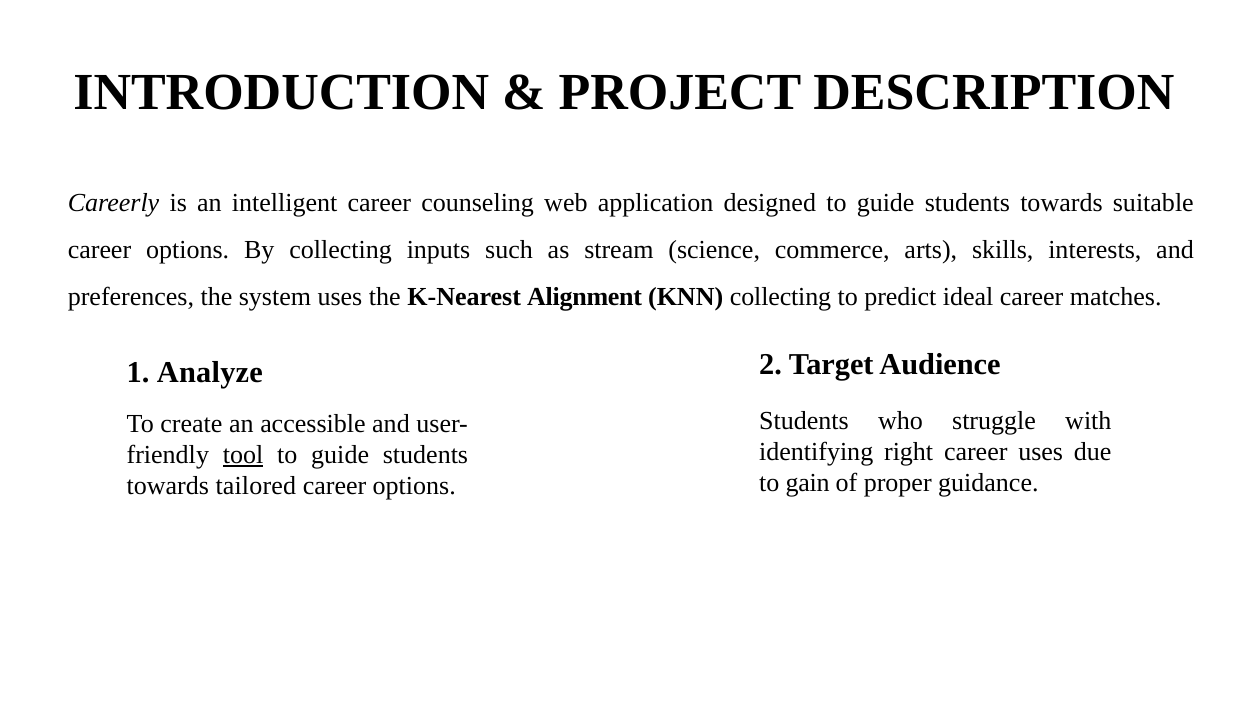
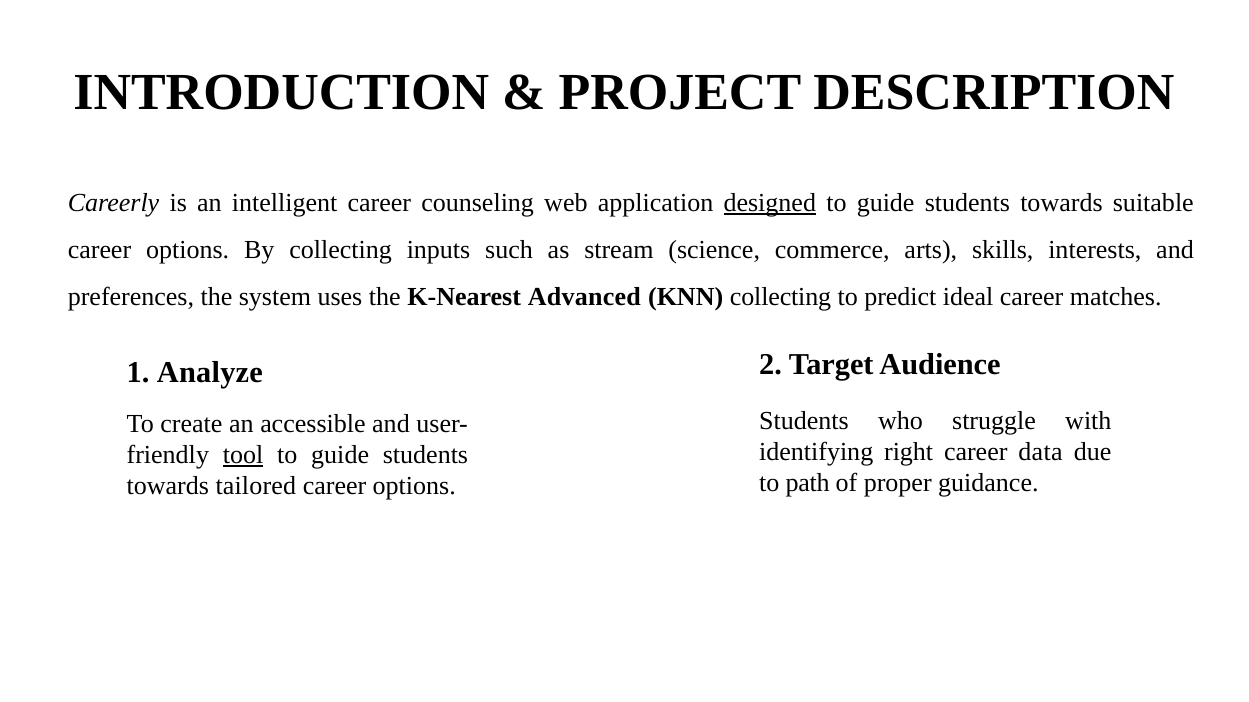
designed underline: none -> present (770, 203)
Alignment: Alignment -> Advanced (584, 297)
career uses: uses -> data (1041, 452)
gain: gain -> path (808, 483)
